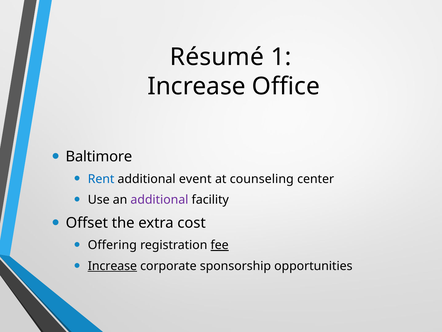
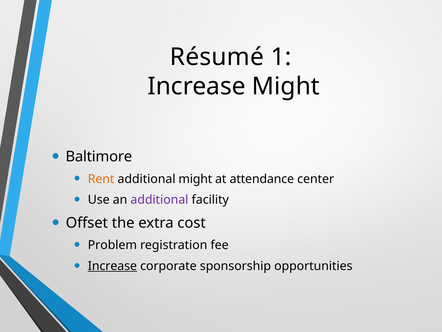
Increase Office: Office -> Might (286, 86)
Rent colour: blue -> orange (101, 179)
additional event: event -> might (195, 179)
counseling: counseling -> attendance (262, 179)
Offering: Offering -> Problem (112, 245)
fee underline: present -> none (220, 245)
